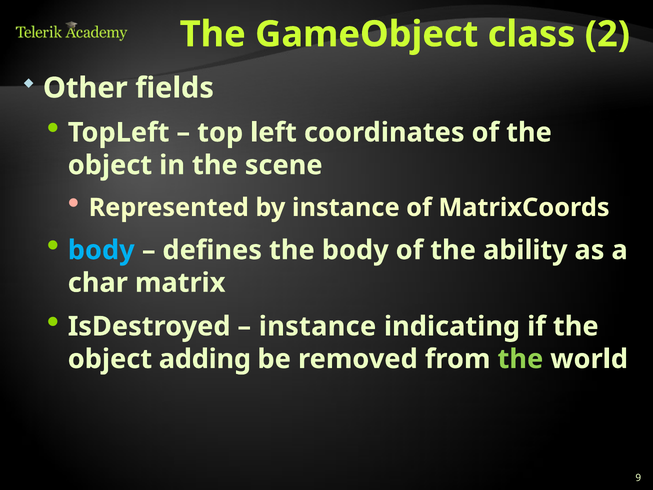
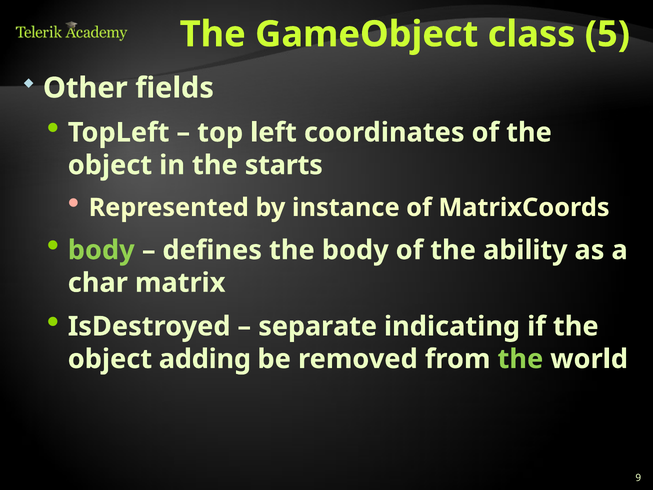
2: 2 -> 5 (607, 34)
scene: scene -> starts (284, 165)
body colour: light blue -> light green (101, 250)
instance: instance -> separate (318, 326)
